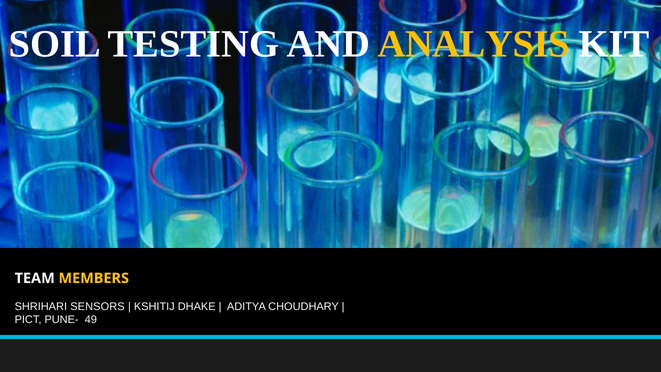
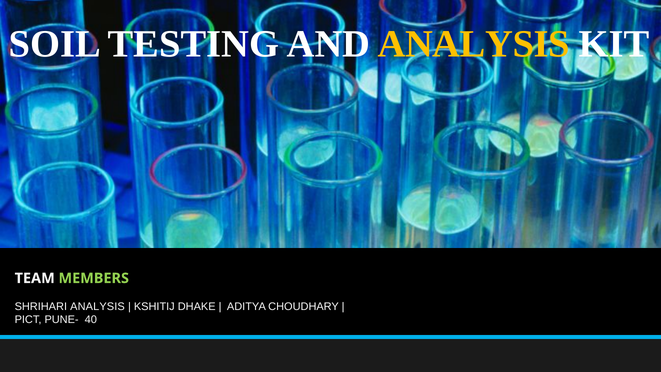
MEMBERS colour: yellow -> light green (94, 278)
SHRIHARI SENSORS: SENSORS -> ANALYSIS (97, 306)
49: 49 -> 40 (91, 320)
